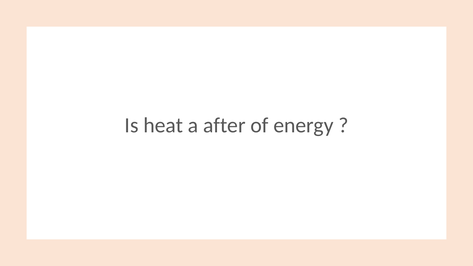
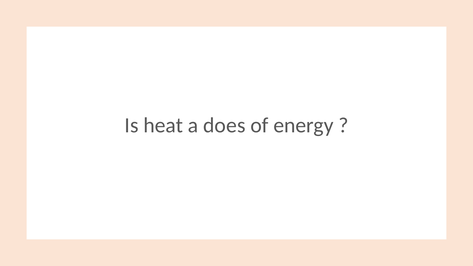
after: after -> does (224, 125)
